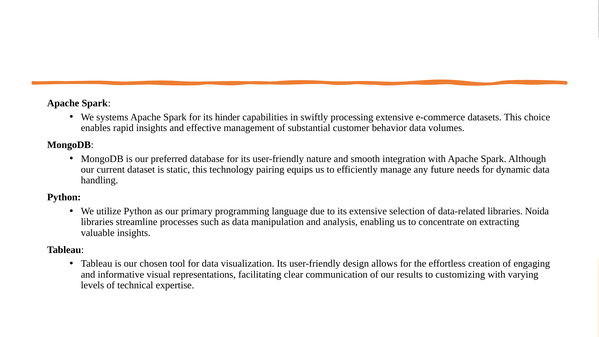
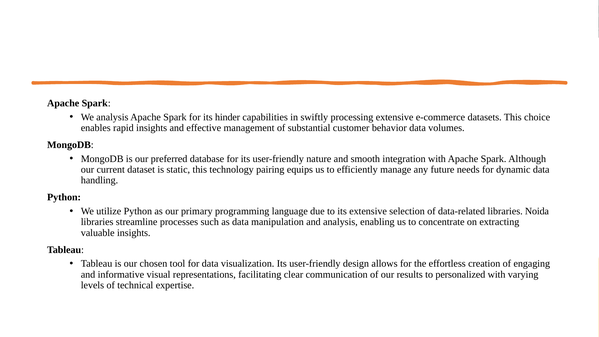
We systems: systems -> analysis (112, 117)
customizing: customizing -> personalized (460, 274)
